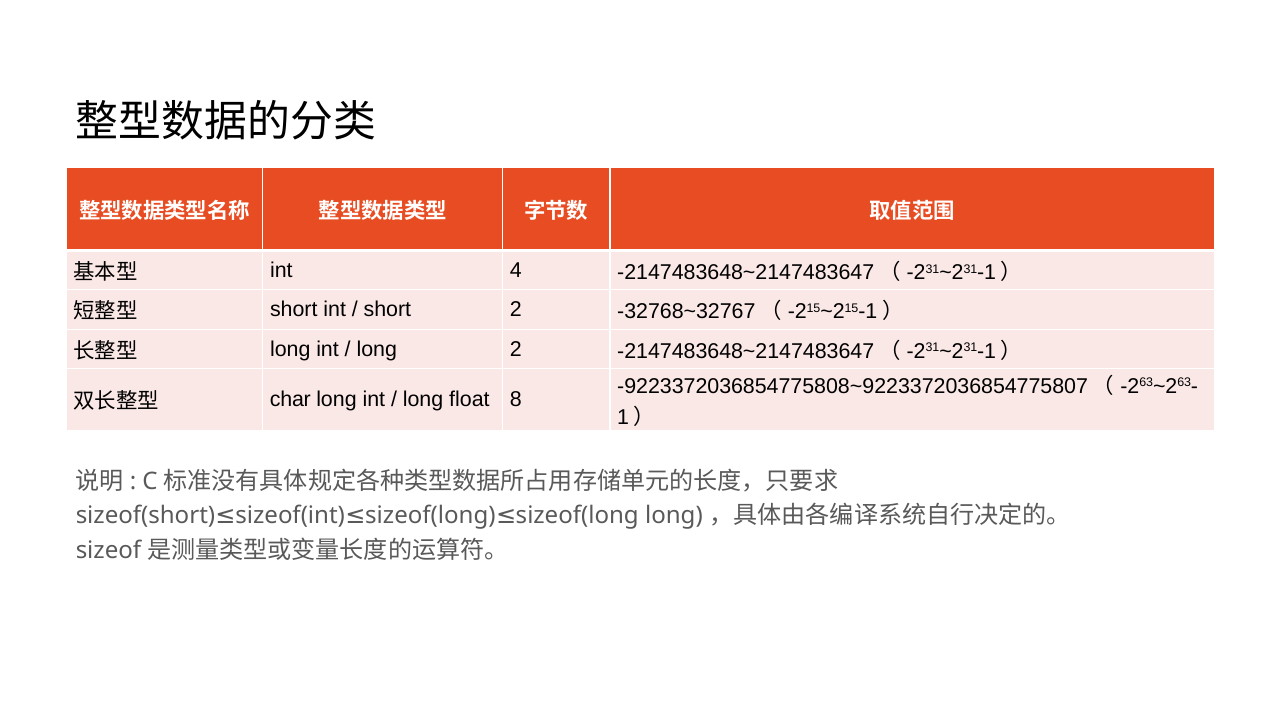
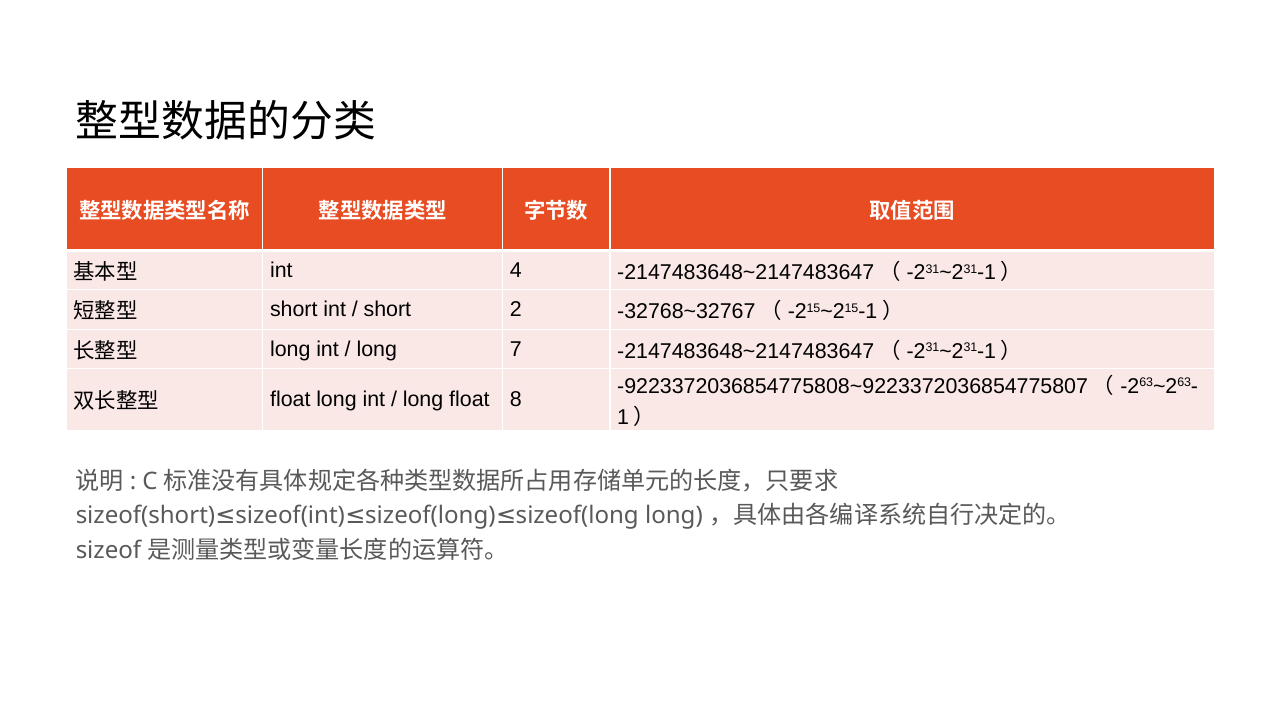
long 2: 2 -> 7 (516, 349)
char: char -> float (290, 399)
